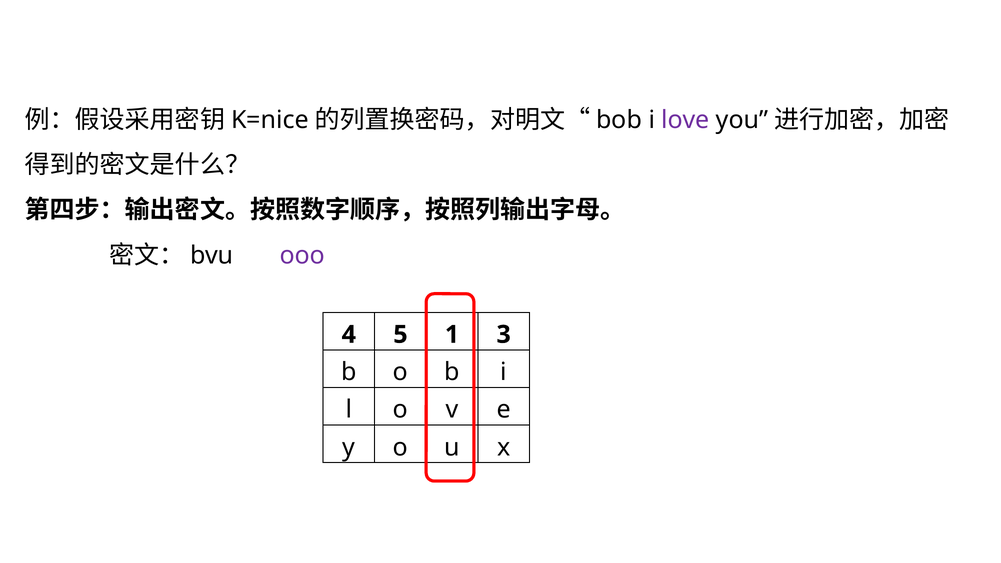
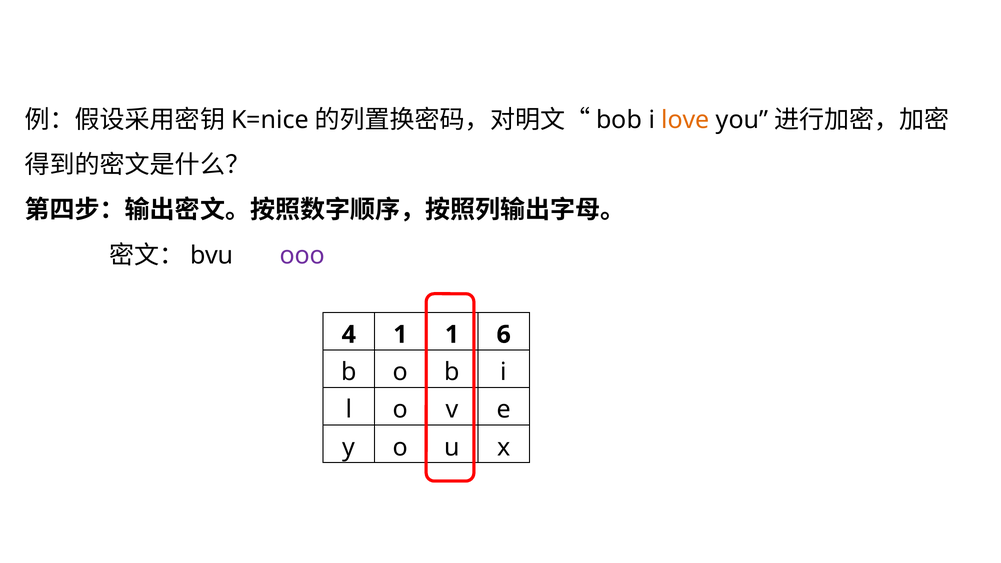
love colour: purple -> orange (685, 120)
4 5: 5 -> 1 (400, 335)
3: 3 -> 6 (504, 335)
